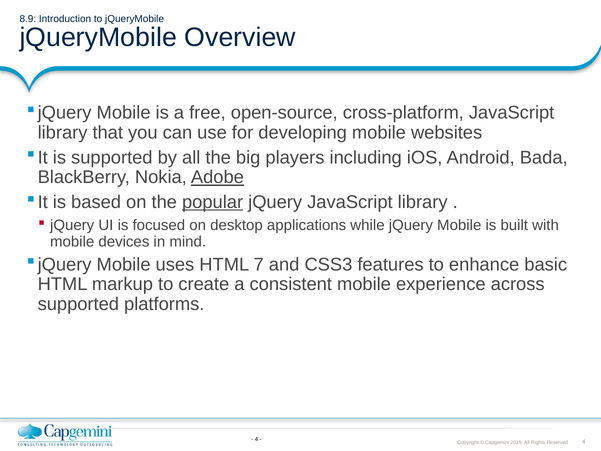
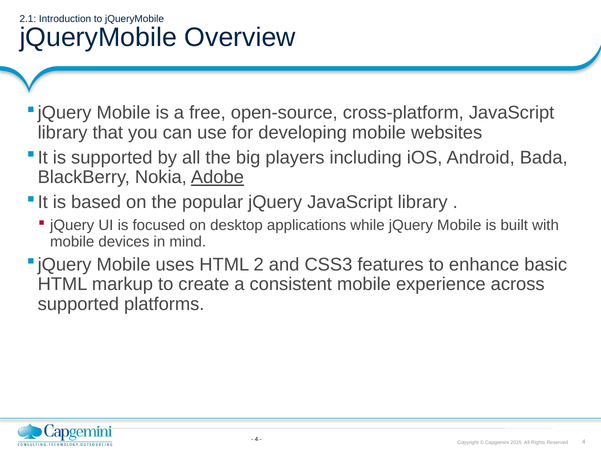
8.9: 8.9 -> 2.1 (28, 19)
popular underline: present -> none (213, 202)
7: 7 -> 2 (259, 264)
